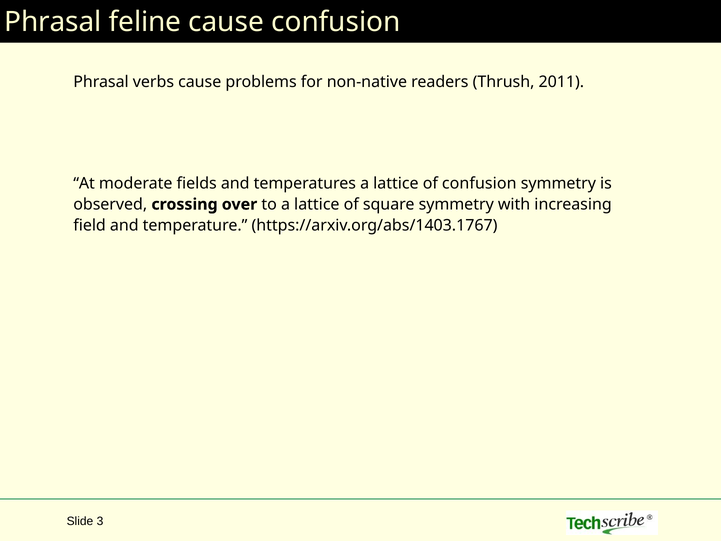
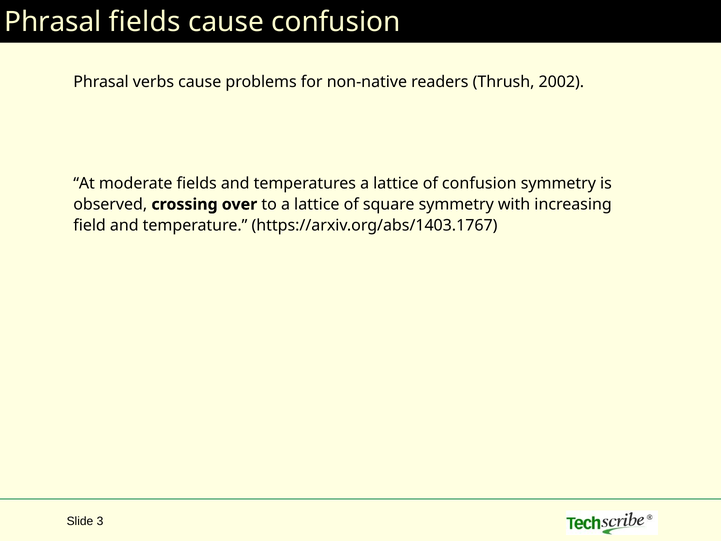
Phrasal feline: feline -> fields (145, 22)
2011: 2011 -> 2002 (561, 82)
